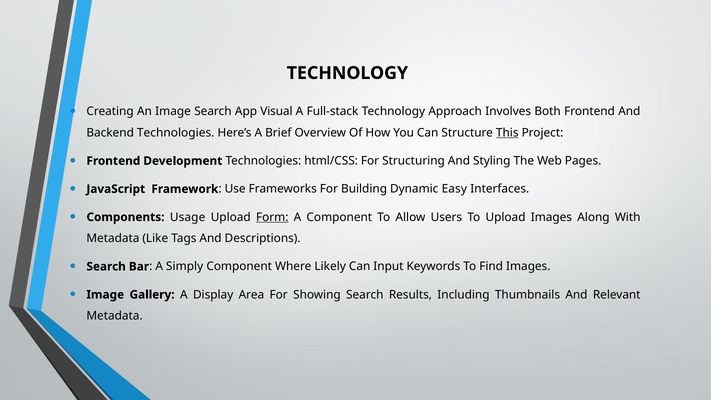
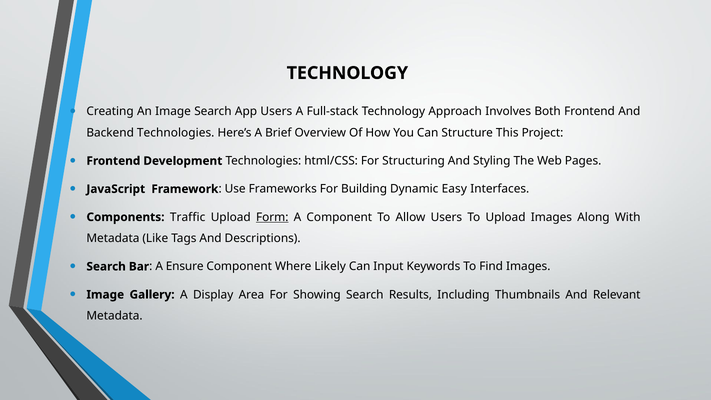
App Visual: Visual -> Users (276, 111)
This underline: present -> none (507, 133)
Usage: Usage -> Traffic (188, 217)
Simply: Simply -> Ensure (185, 266)
